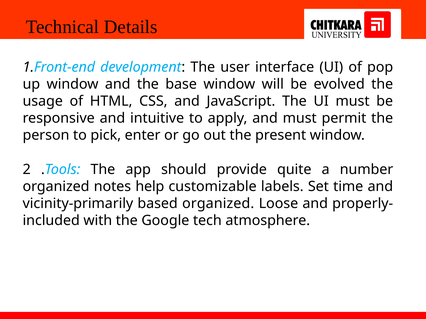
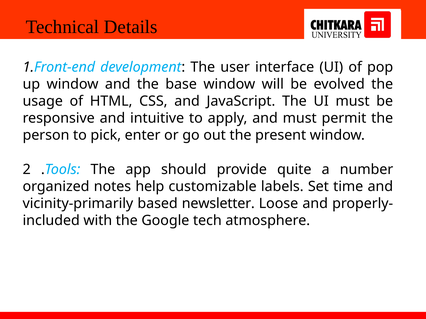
based organized: organized -> newsletter (218, 204)
